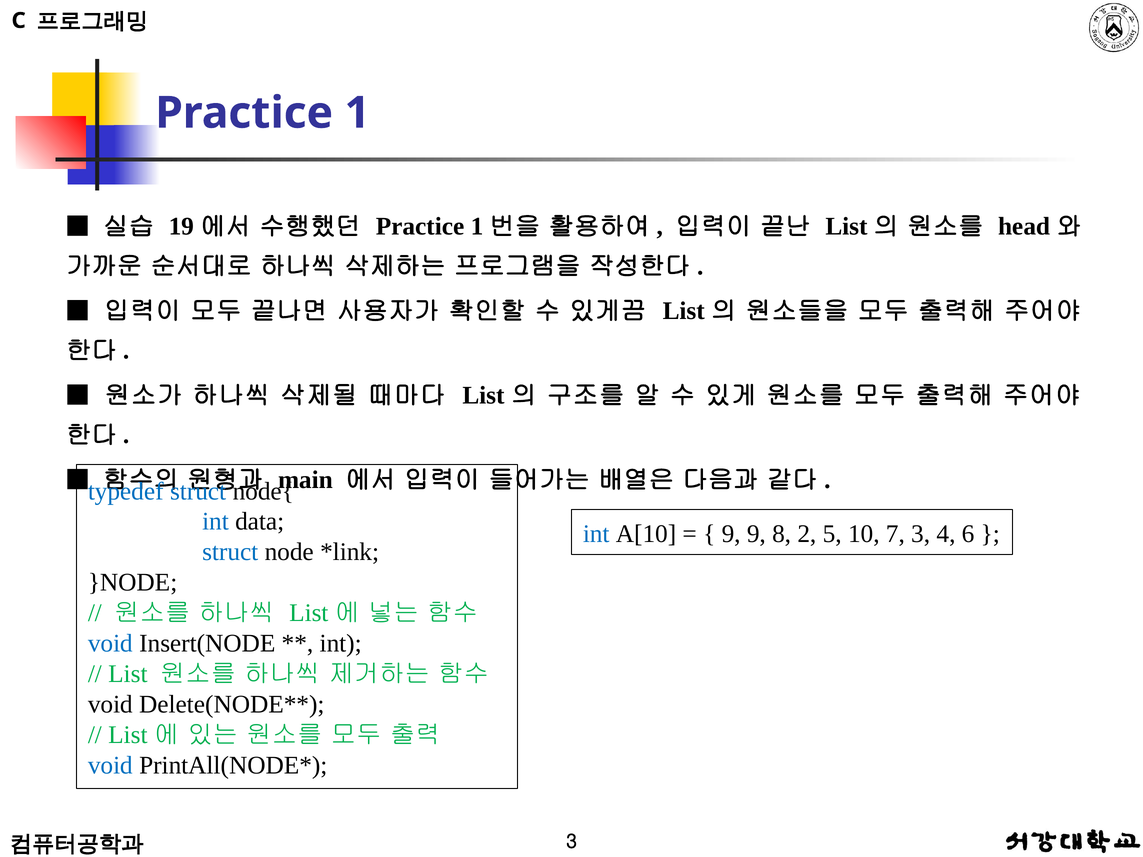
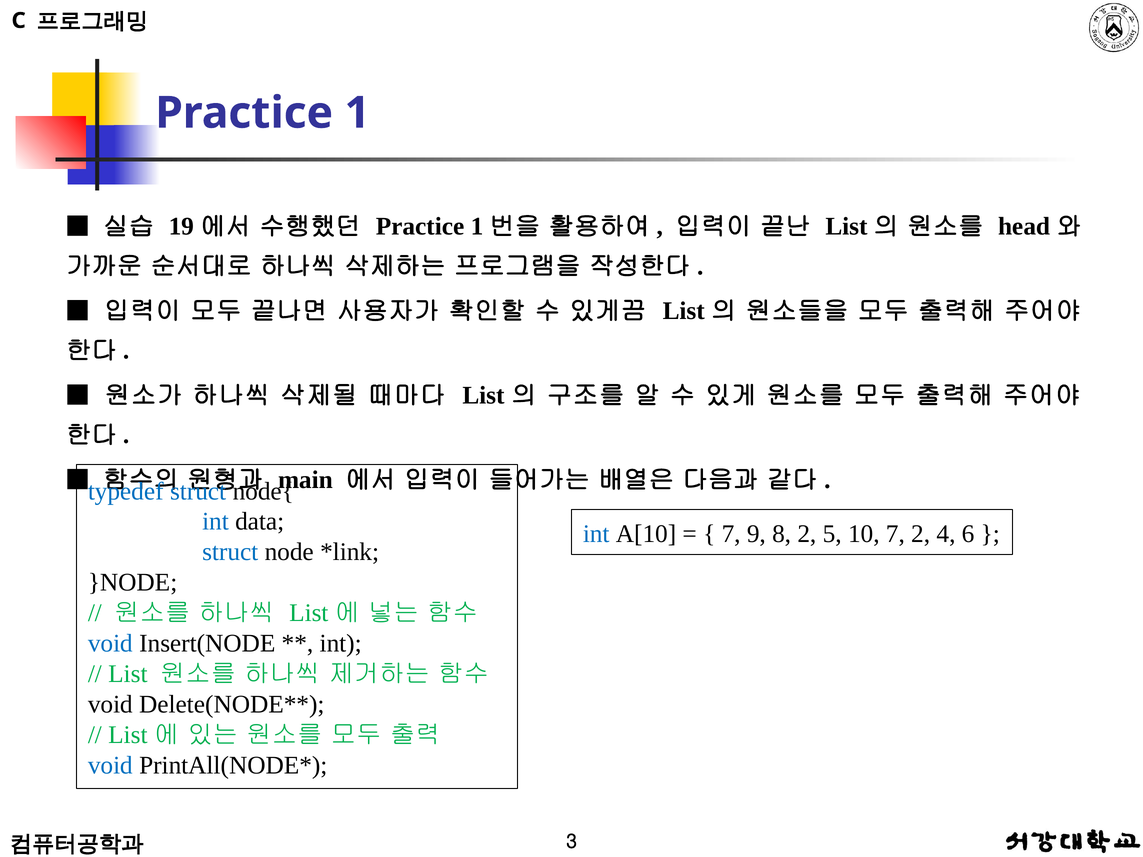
9: 9 -> 7 (731, 534)
7 3: 3 -> 2 (921, 534)
